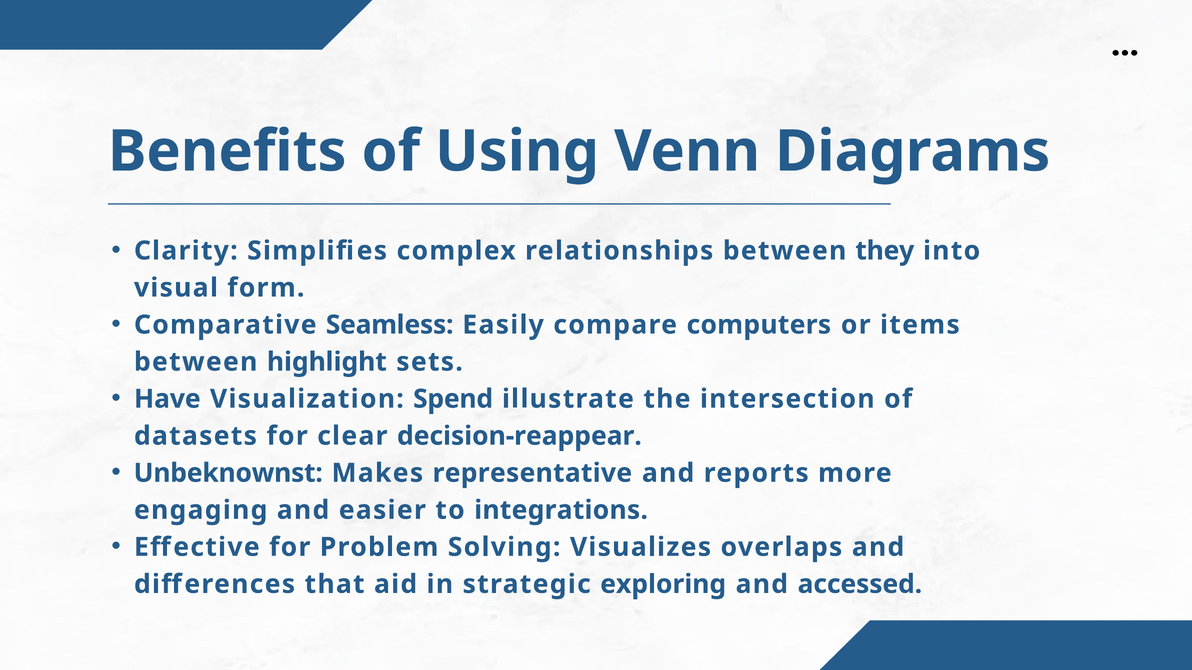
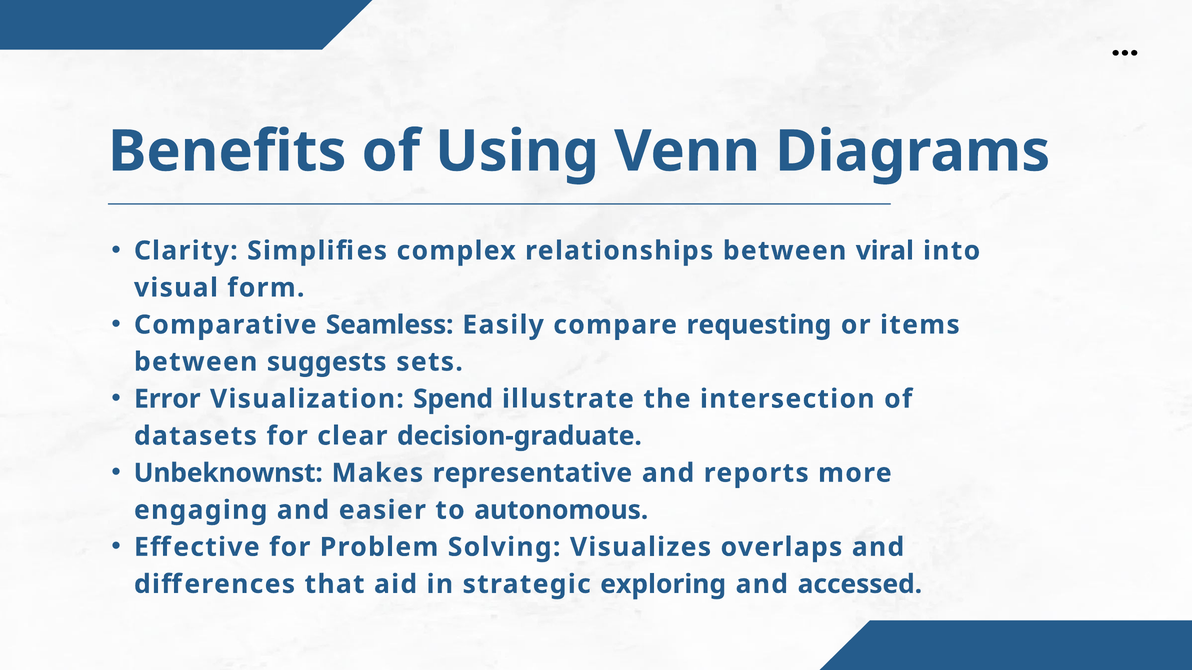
they: they -> viral (885, 251)
computers: computers -> requesting (759, 325)
highlight: highlight -> suggests (327, 362)
Have: Have -> Error (167, 399)
decision-reappear: decision-reappear -> decision-graduate (519, 436)
integrations: integrations -> autonomous (561, 510)
